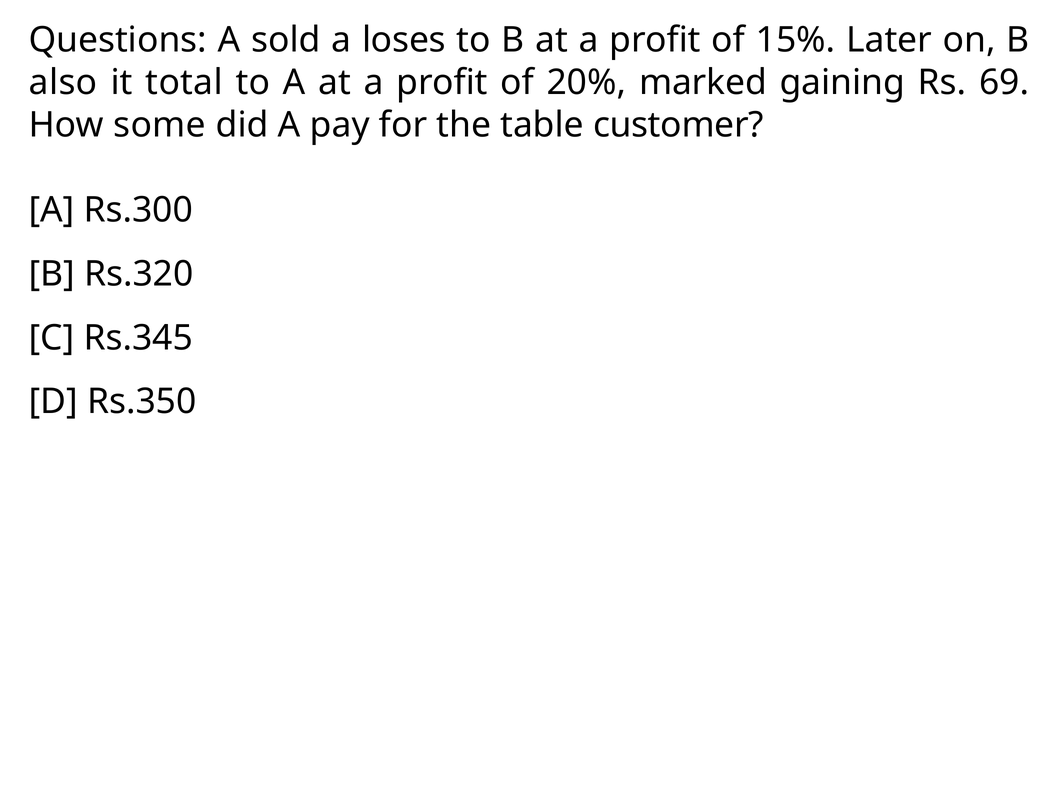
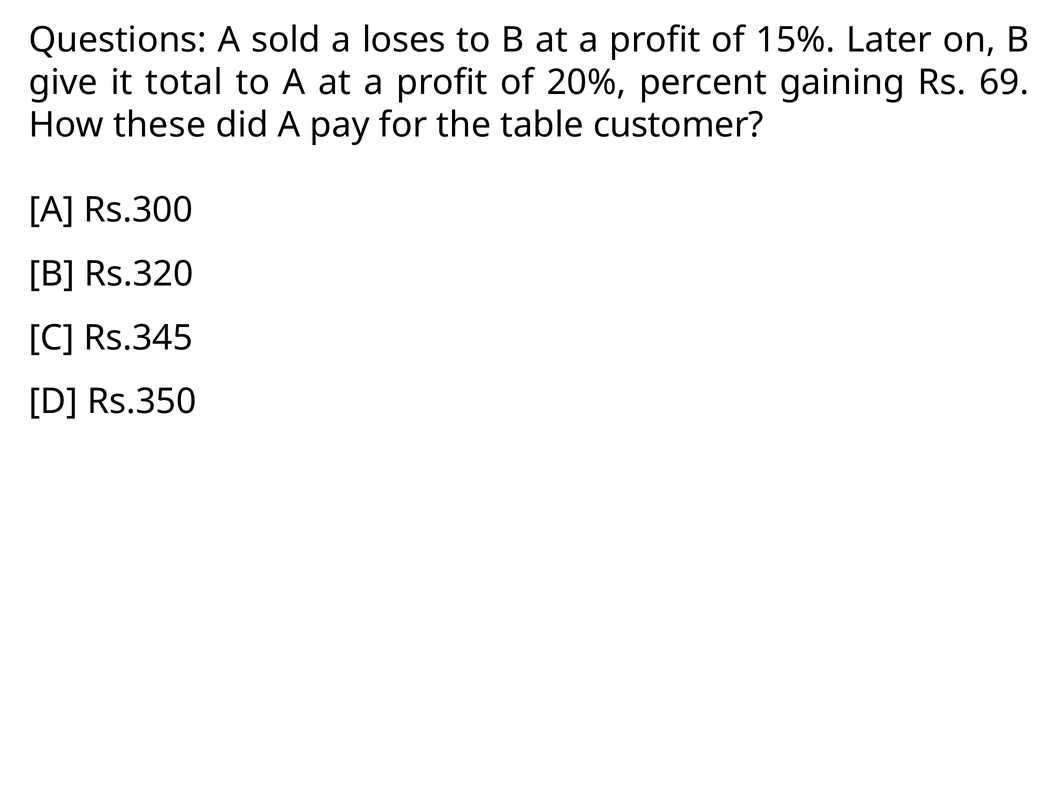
also: also -> give (63, 83)
marked: marked -> percent (703, 83)
some: some -> these (160, 125)
